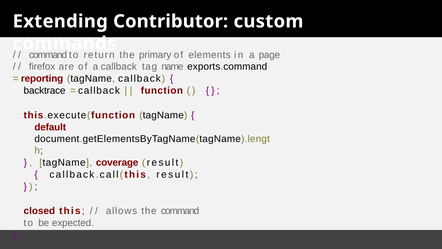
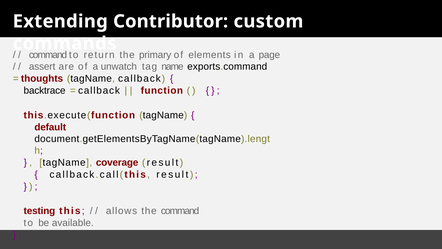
firefox: firefox -> assert (42, 67)
a callback: callback -> unwatch (119, 67)
reporting: reporting -> thoughts (42, 79)
closed: closed -> testing (39, 211)
expected: expected -> available (73, 222)
